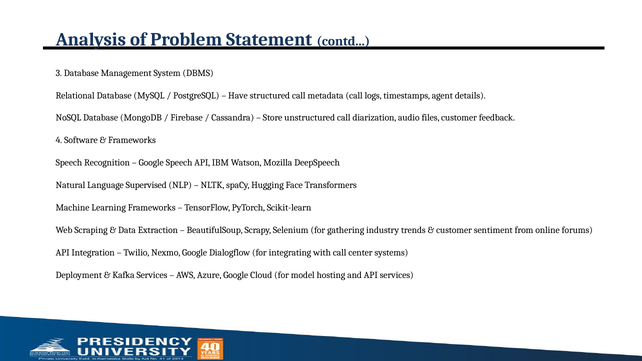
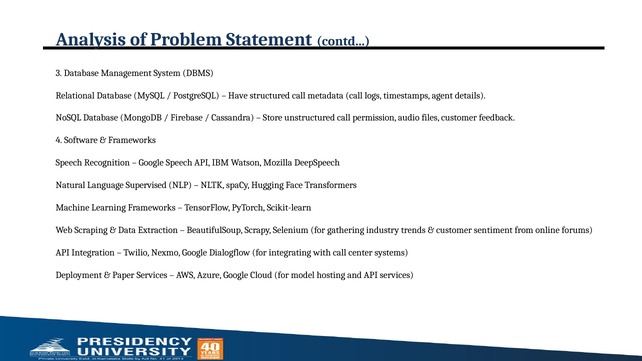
diarization: diarization -> permission (374, 118)
Kafka: Kafka -> Paper (123, 275)
